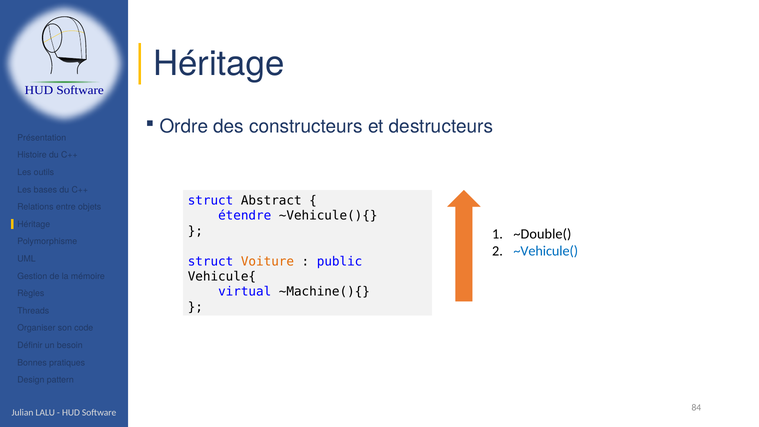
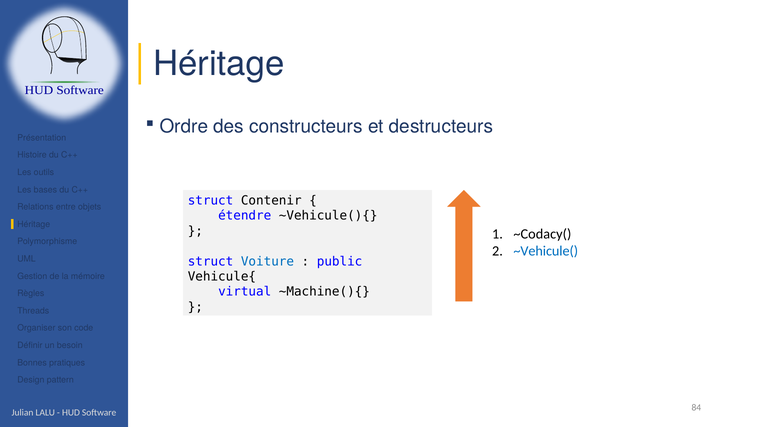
Abstract: Abstract -> Contenir (271, 201)
~Double(: ~Double( -> ~Codacy( (542, 234)
Voiture colour: orange -> blue (267, 261)
